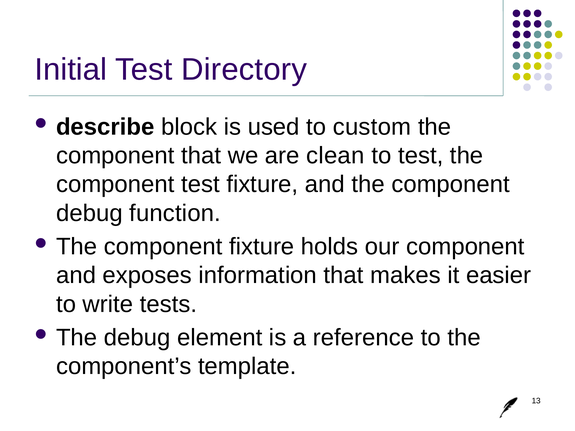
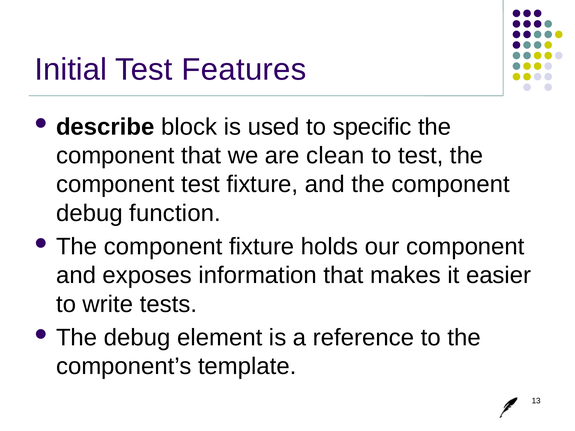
Directory: Directory -> Features (244, 70)
custom: custom -> specific (372, 127)
